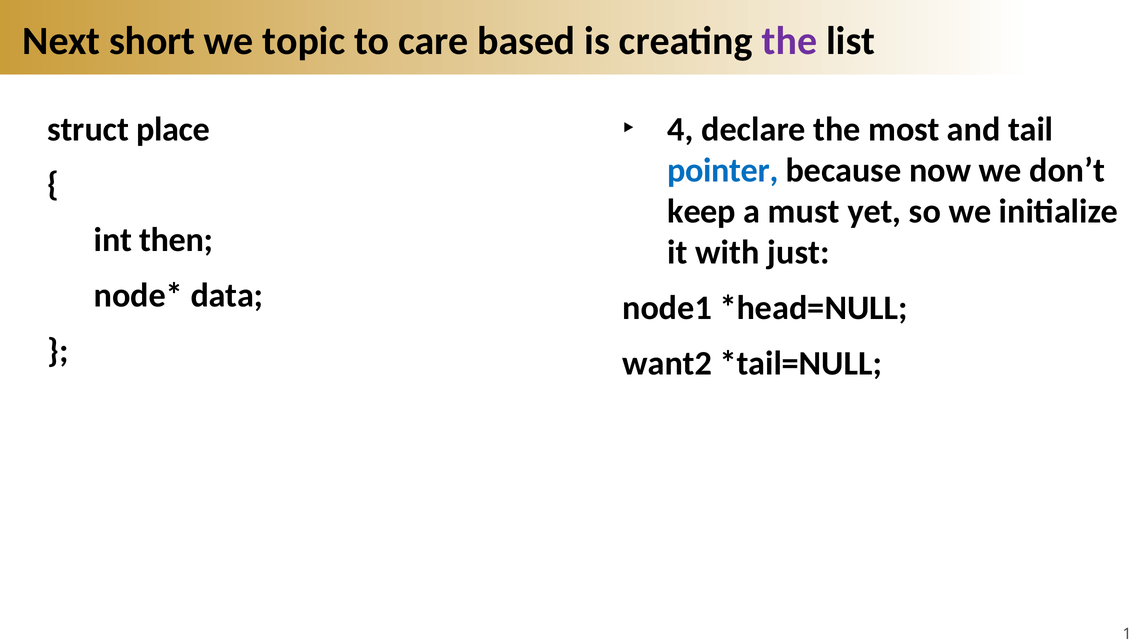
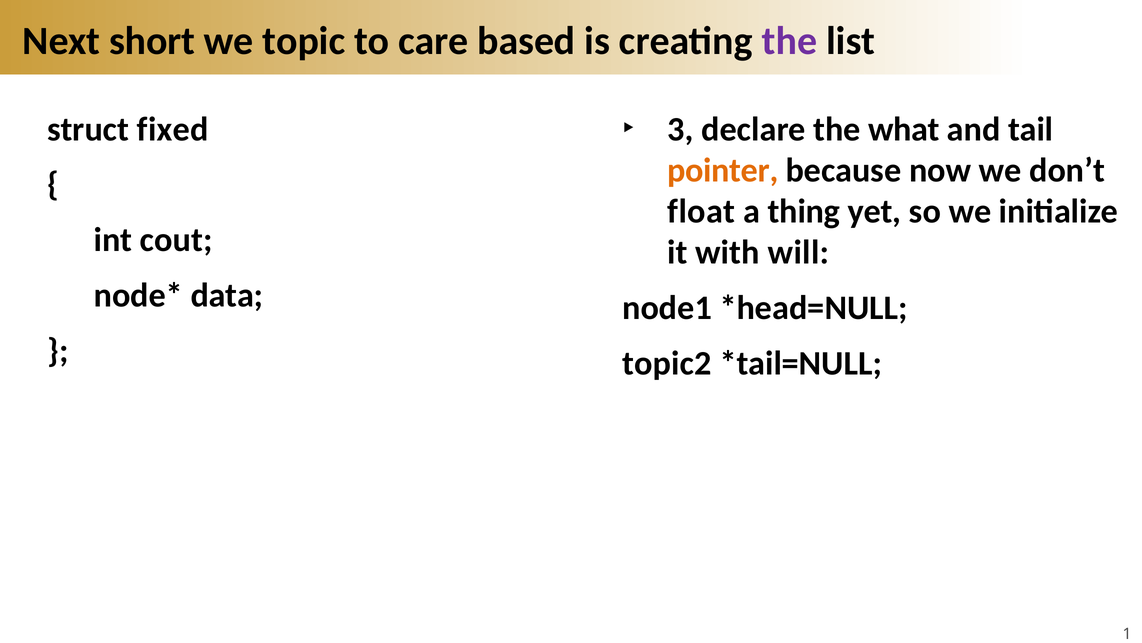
place: place -> fixed (173, 129)
4: 4 -> 3 (681, 129)
most: most -> what (904, 129)
pointer colour: blue -> orange (723, 170)
keep: keep -> float (701, 211)
must: must -> thing (804, 211)
then: then -> cout (176, 240)
just: just -> will (798, 252)
want2: want2 -> topic2 (667, 363)
